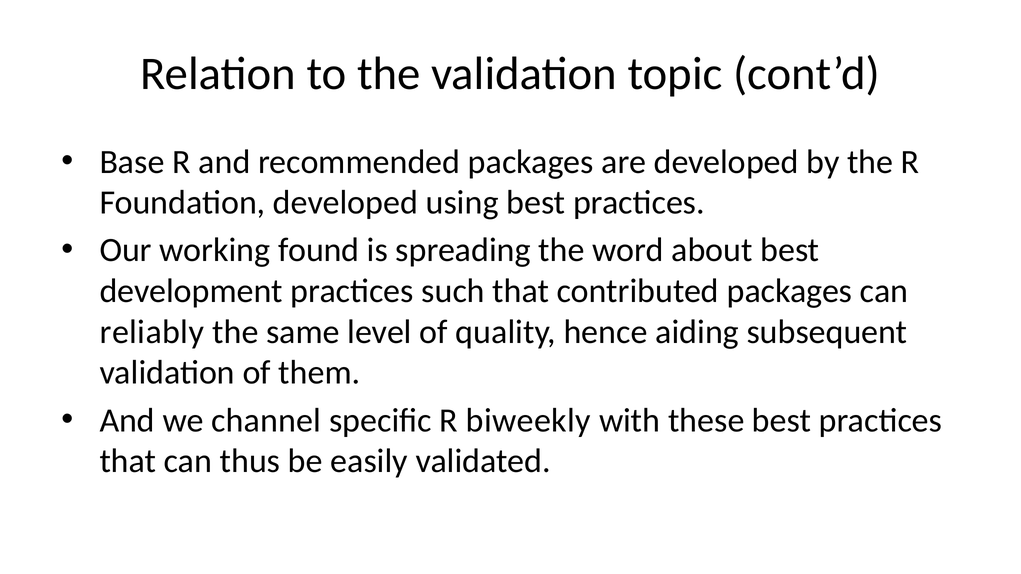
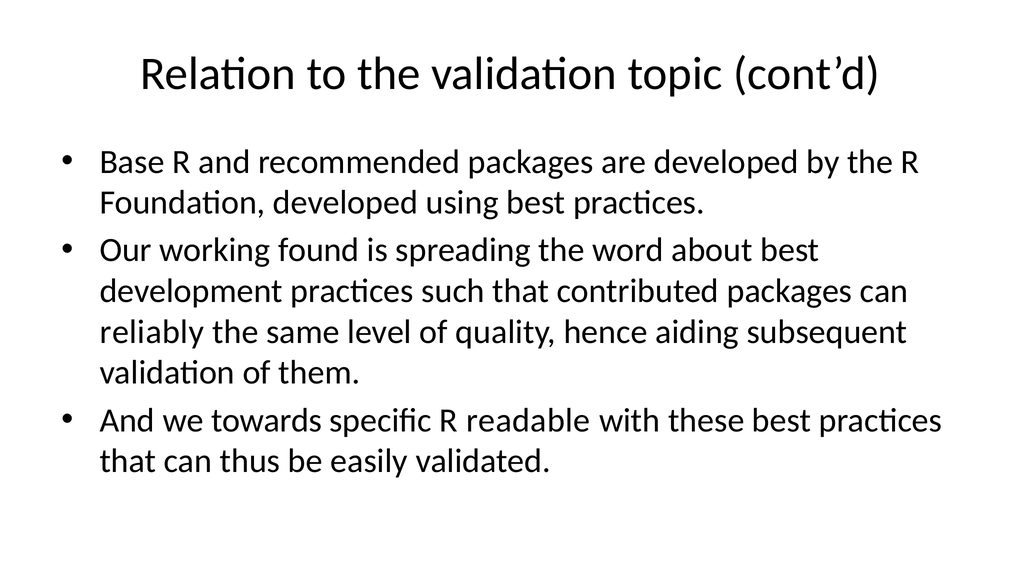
channel: channel -> towards (267, 421)
biweekly: biweekly -> readable (528, 421)
